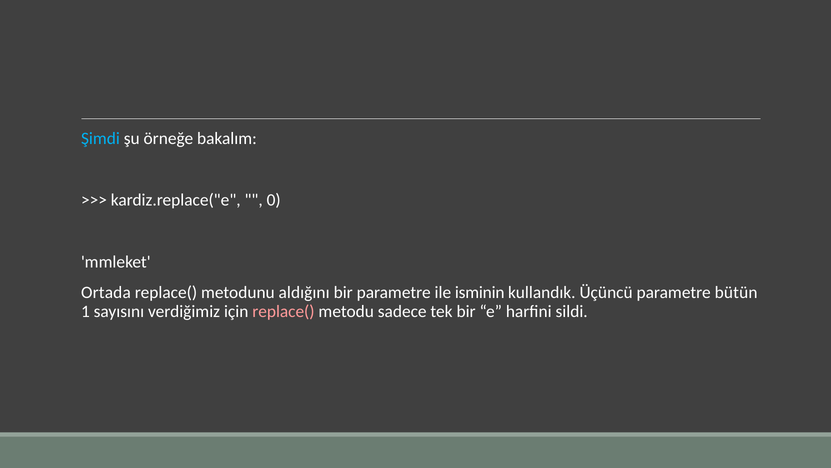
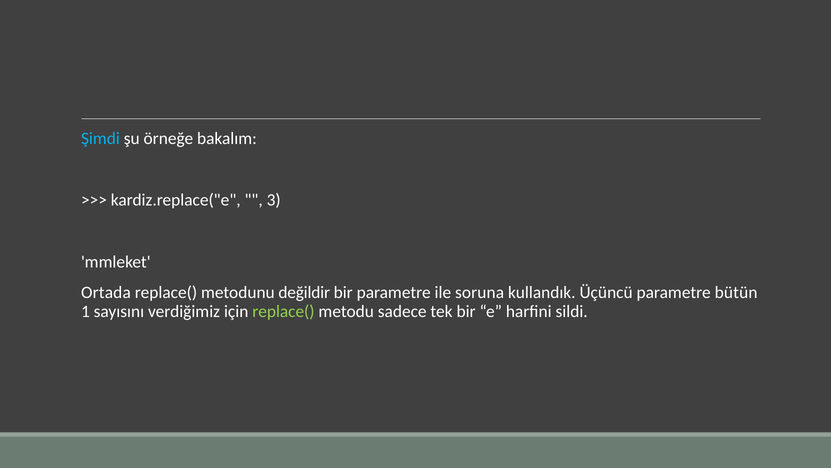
0: 0 -> 3 (274, 200)
aldığını: aldığını -> değildir (304, 292)
isminin: isminin -> soruna (480, 292)
replace( colour: pink -> light green (283, 311)
